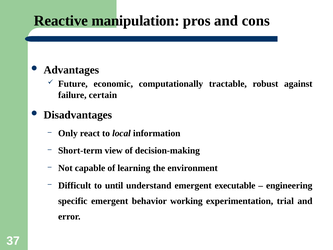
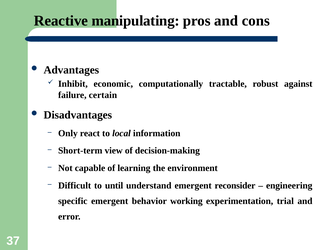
manipulation: manipulation -> manipulating (136, 21)
Future: Future -> Inhibit (73, 84)
executable: executable -> reconsider (235, 185)
